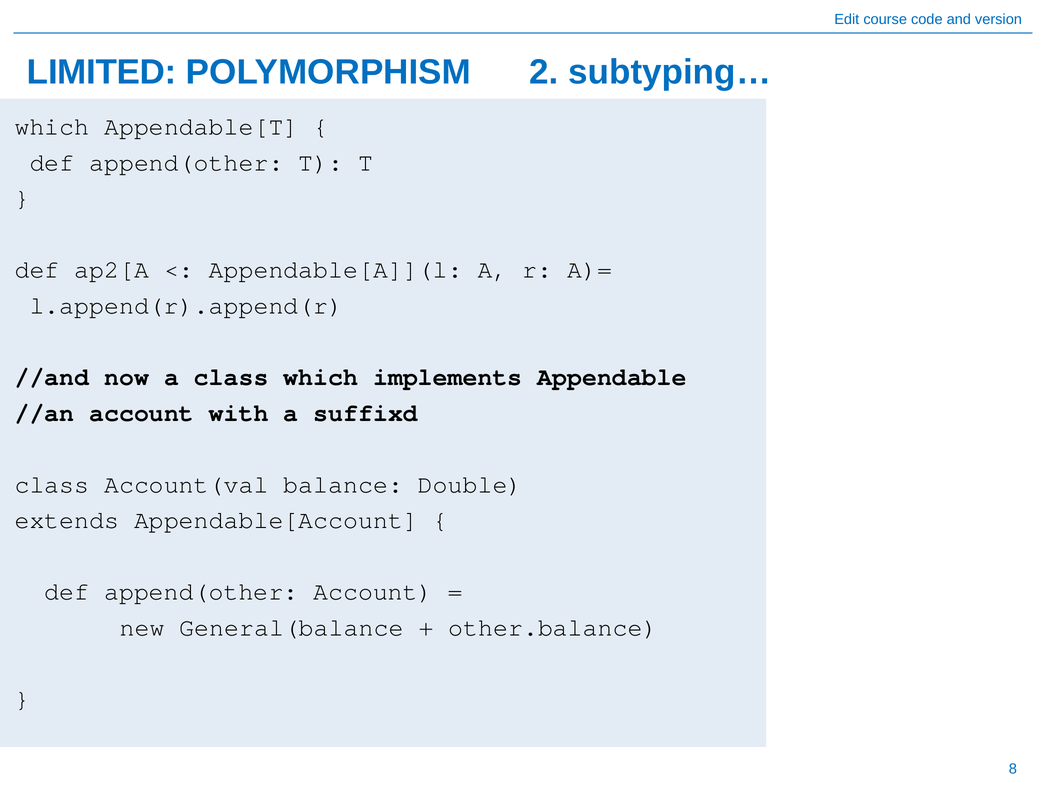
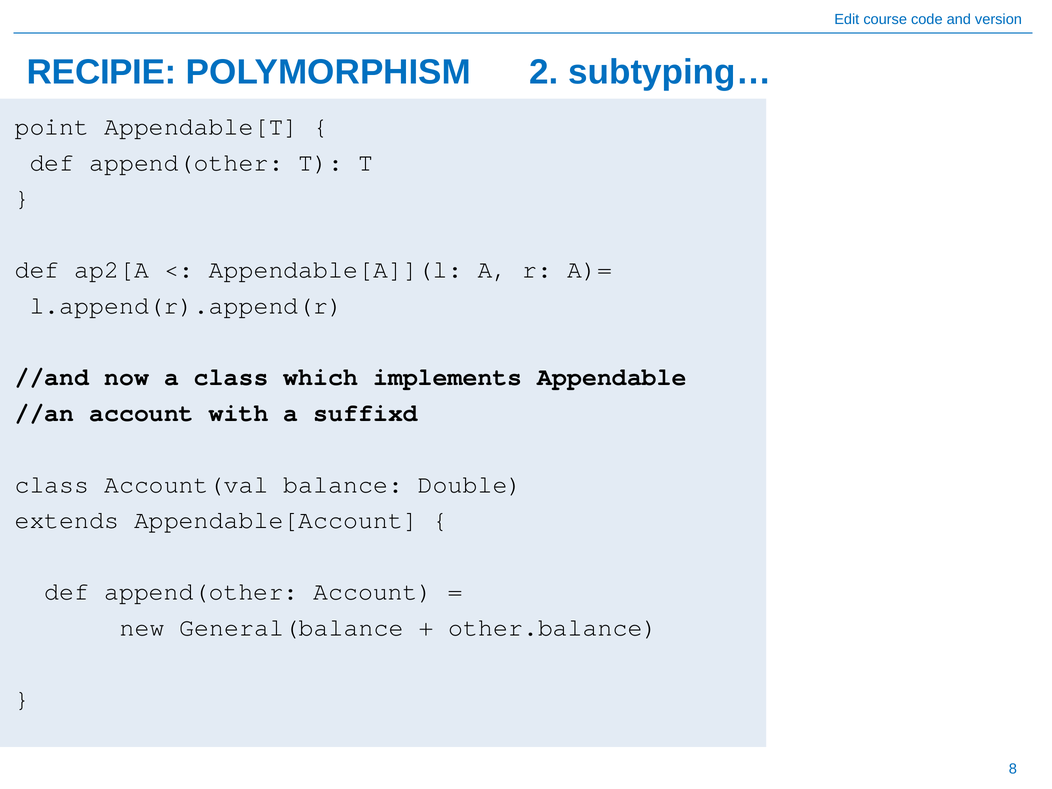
LIMITED: LIMITED -> RECIPIE (102, 72)
which: which -> point (52, 127)
